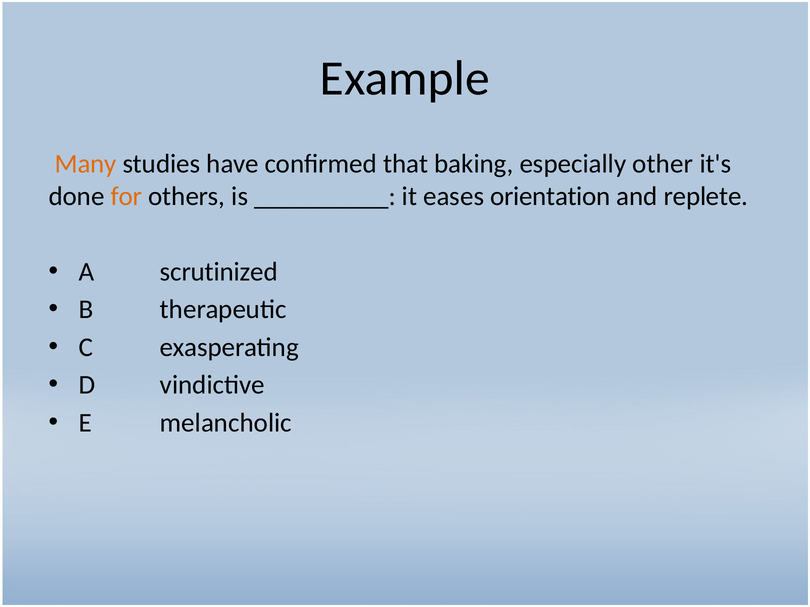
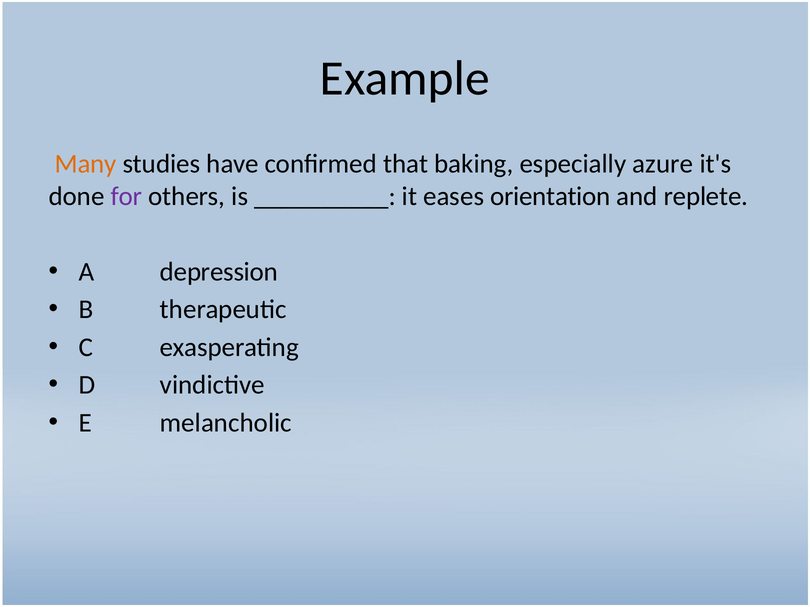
other: other -> azure (663, 164)
for colour: orange -> purple (126, 196)
scrutinized: scrutinized -> depression (219, 272)
